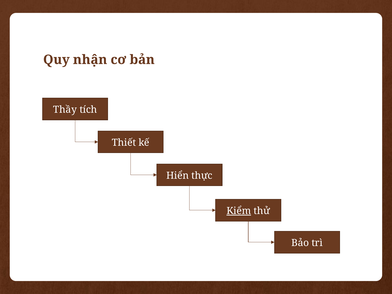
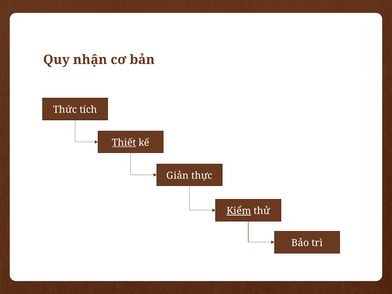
Thầy: Thầy -> Thức (65, 110)
Thiết underline: none -> present (124, 143)
Hiển: Hiển -> Giản (178, 176)
